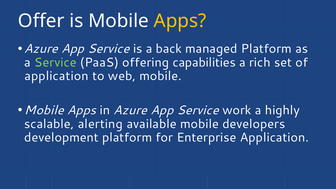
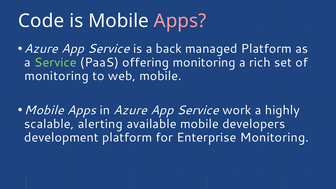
Offer: Offer -> Code (41, 21)
Apps colour: yellow -> pink (180, 21)
offering capabilities: capabilities -> monitoring (204, 62)
application: application -> monitoring (57, 76)
Enterprise Application: Application -> Monitoring (274, 137)
